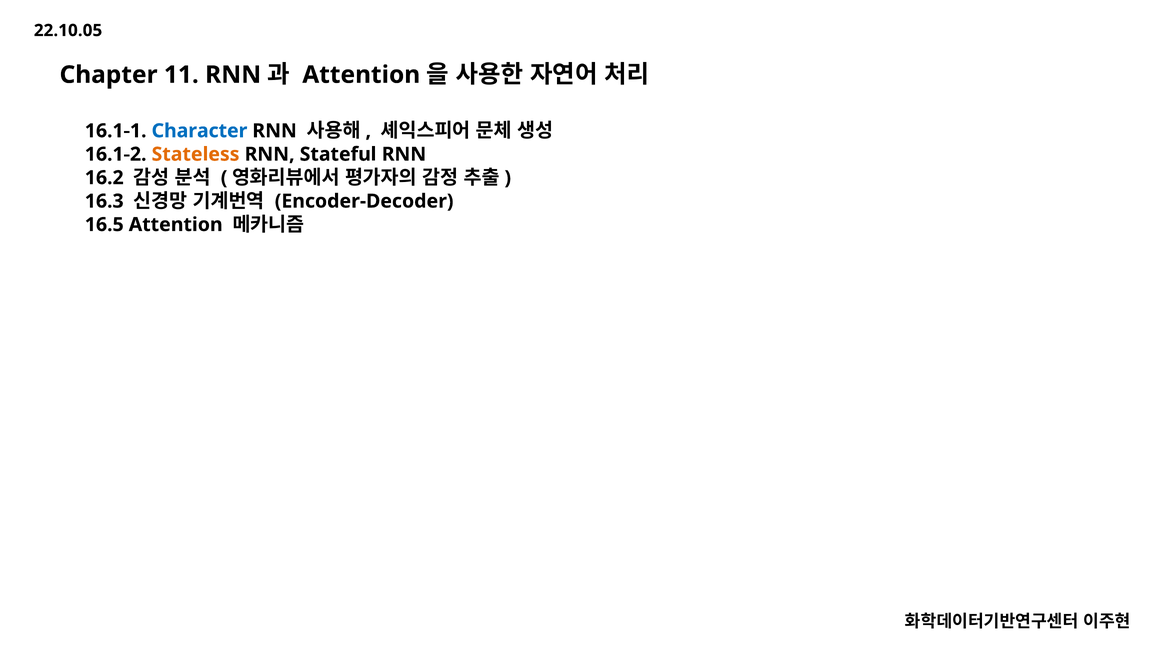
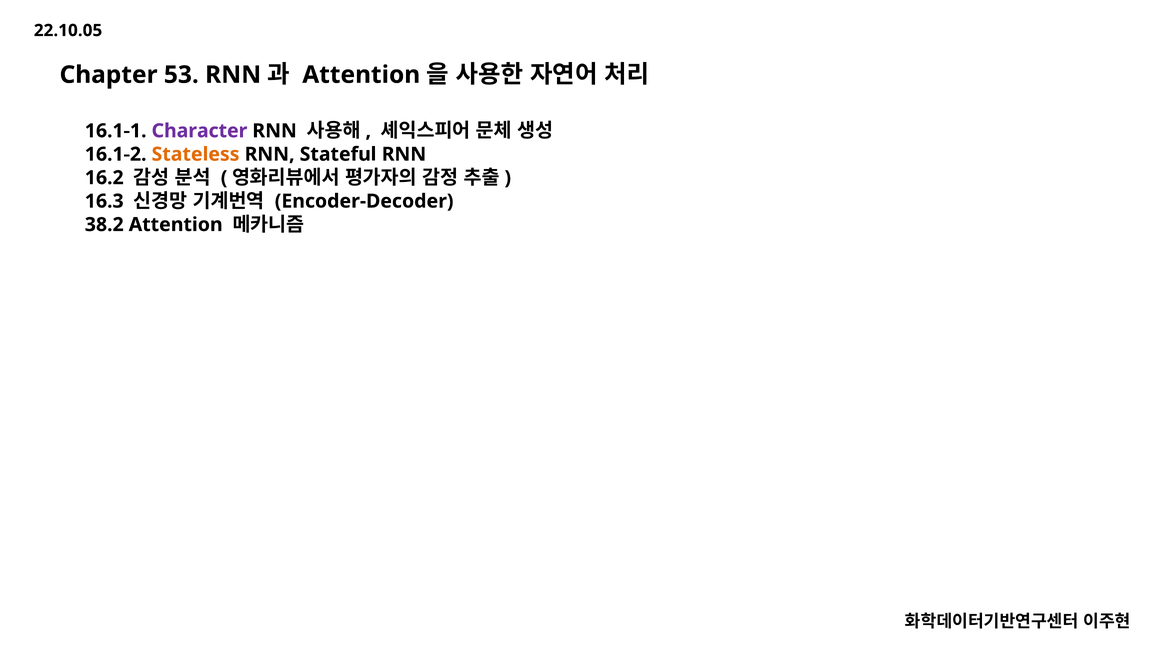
11: 11 -> 53 (181, 75)
Character colour: blue -> purple (199, 131)
16.5: 16.5 -> 38.2 (104, 225)
